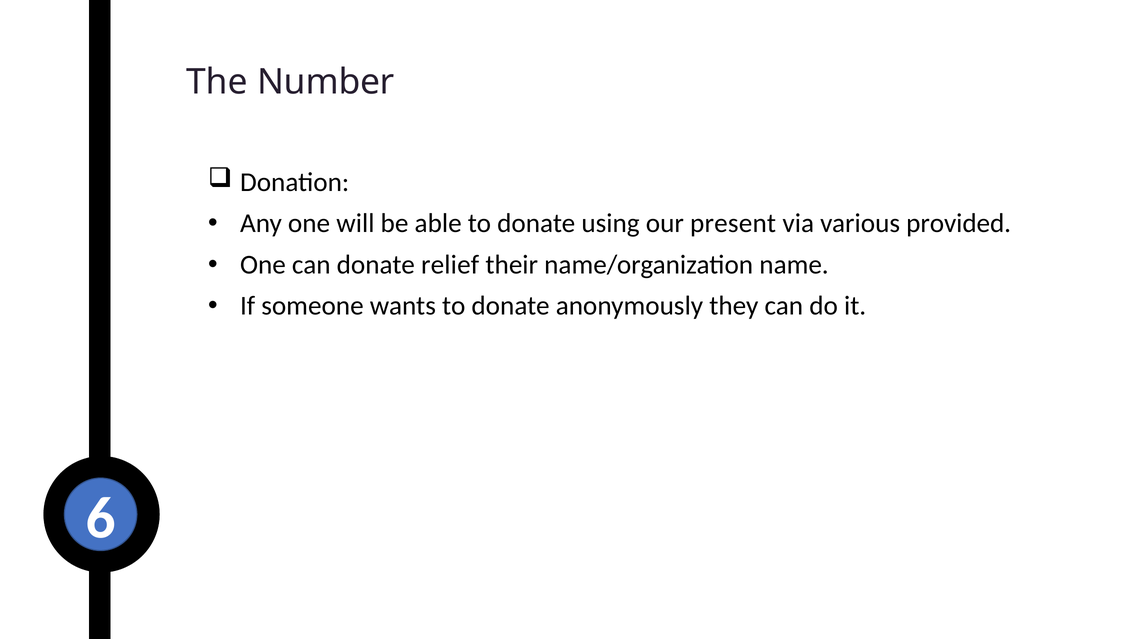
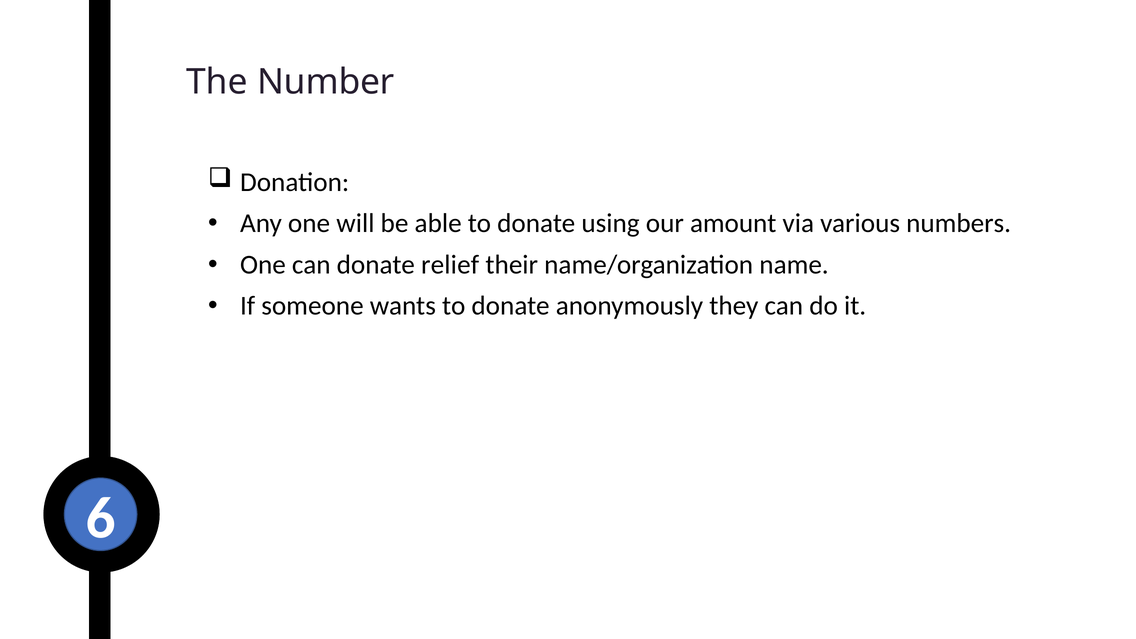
present: present -> amount (733, 223)
provided: provided -> numbers (959, 223)
